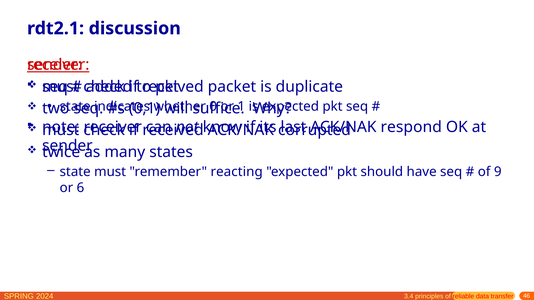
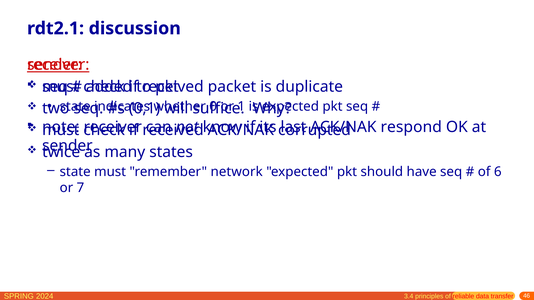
reacting: reacting -> network (237, 172)
9: 9 -> 6 (498, 172)
6: 6 -> 7 (80, 188)
